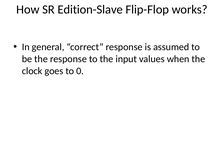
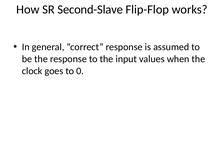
Edition-Slave: Edition-Slave -> Second-Slave (90, 9)
